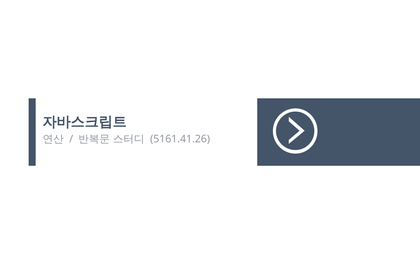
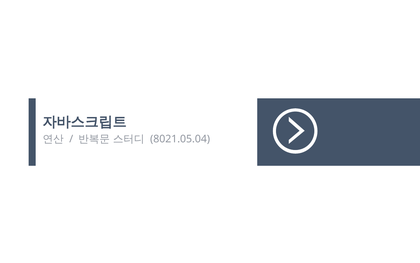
5161.41.26: 5161.41.26 -> 8021.05.04 (180, 139)
